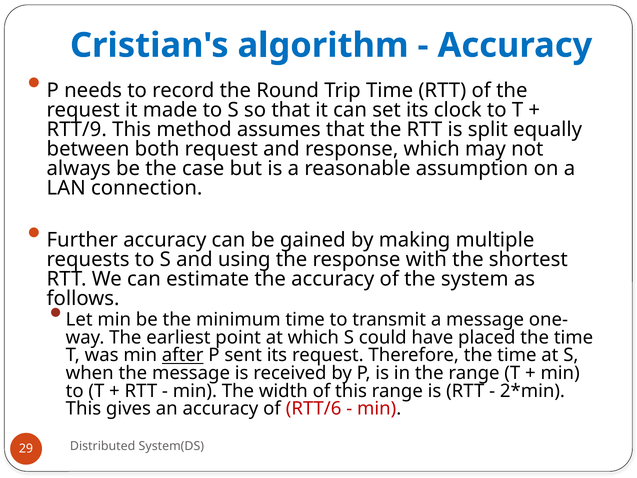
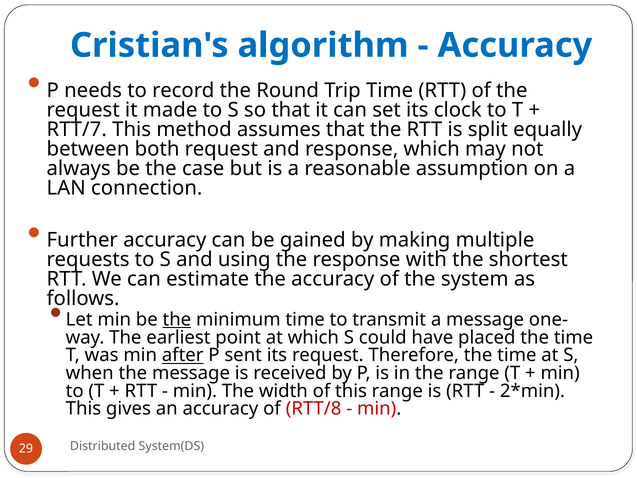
RTT/9: RTT/9 -> RTT/7 (77, 129)
the underline: none -> present (177, 319)
RTT/6: RTT/6 -> RTT/8 (314, 409)
